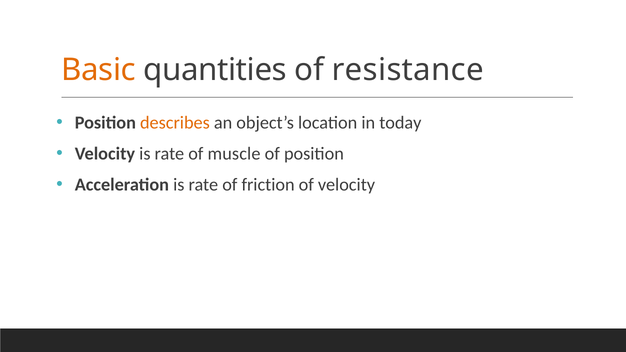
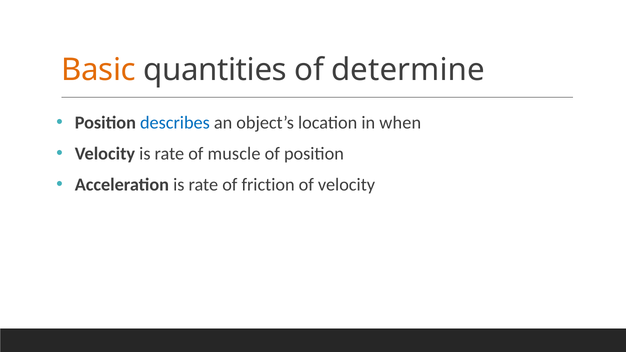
resistance: resistance -> determine (408, 70)
describes colour: orange -> blue (175, 123)
today: today -> when (400, 123)
